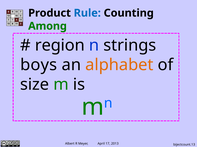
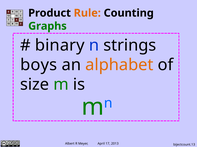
Rule colour: blue -> orange (87, 13)
Among: Among -> Graphs (47, 26)
region: region -> binary (60, 45)
